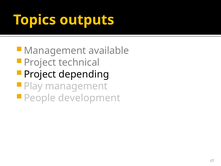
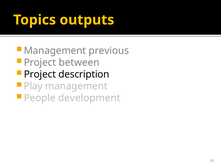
available: available -> previous (109, 51)
technical: technical -> between (79, 62)
depending: depending -> description (84, 74)
